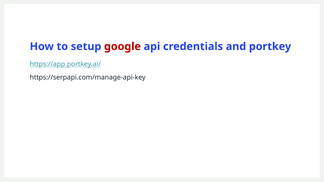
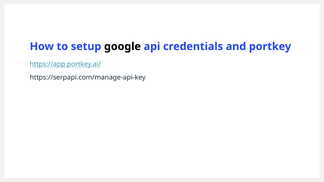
google colour: red -> black (122, 47)
